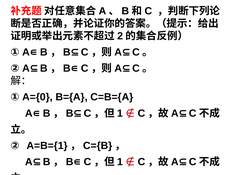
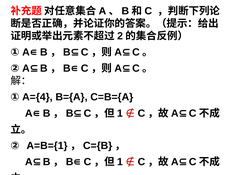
A={0: A={0 -> A={4 (37, 97)
